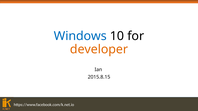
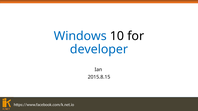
developer colour: orange -> blue (99, 49)
